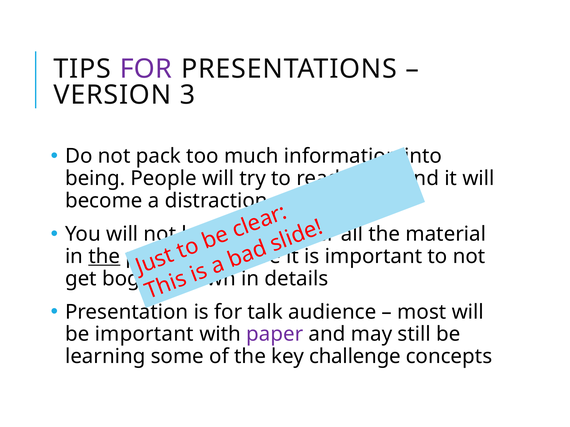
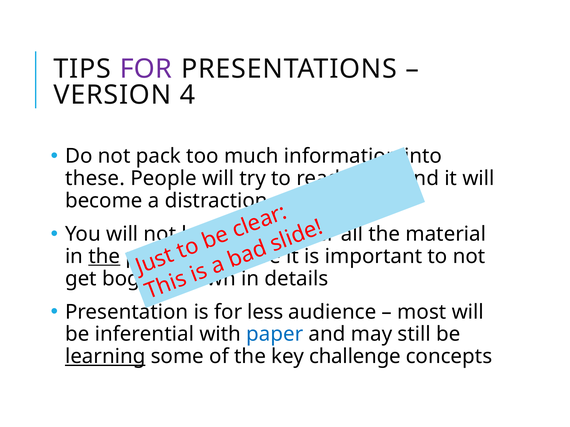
3: 3 -> 4 (187, 95)
being: being -> these (95, 179)
talk: talk -> less (265, 312)
be important: important -> inferential (144, 335)
paper colour: purple -> blue (275, 335)
learning underline: none -> present (105, 357)
